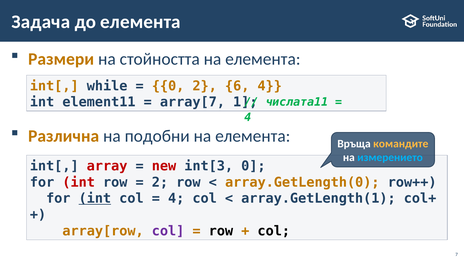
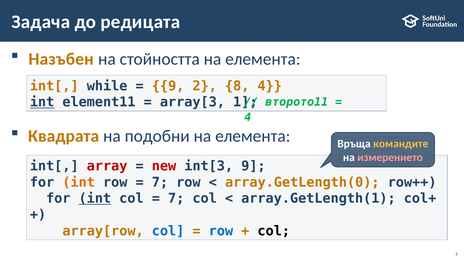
до елемента: елемента -> редицата (140, 22)
Размери: Размери -> Назъбен (61, 59)
0: 0 -> 9 (168, 86)
6: 6 -> 8 (237, 86)
int underline: none -> present (42, 102)
array[7: array[7 -> array[3 (192, 102)
числата11: числата11 -> второто11 (297, 102)
Различна: Различна -> Квадрата (64, 136)
измерението colour: light blue -> pink (390, 157)
int[3 0: 0 -> 9 (253, 166)
int colour: red -> orange (79, 182)
2: 2 -> 7 (160, 182)
4: 4 -> 7 (176, 198)
col colour: purple -> blue (168, 231)
row colour: black -> blue (221, 231)
